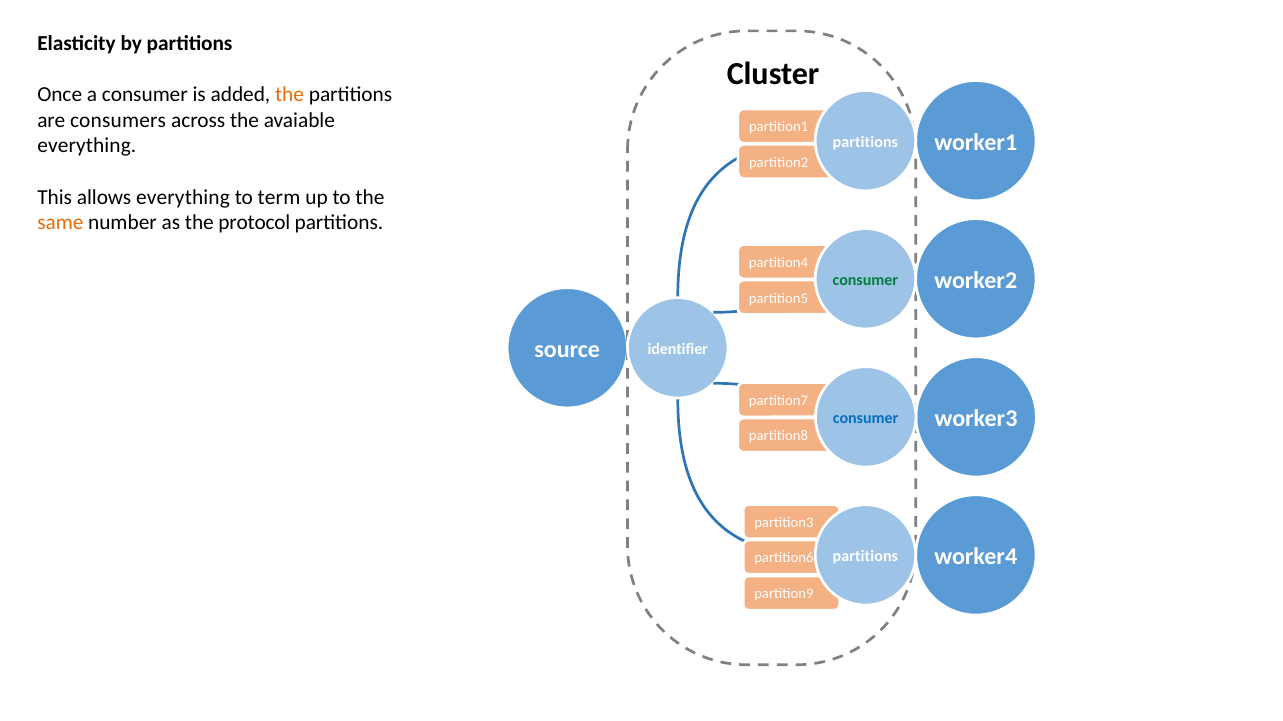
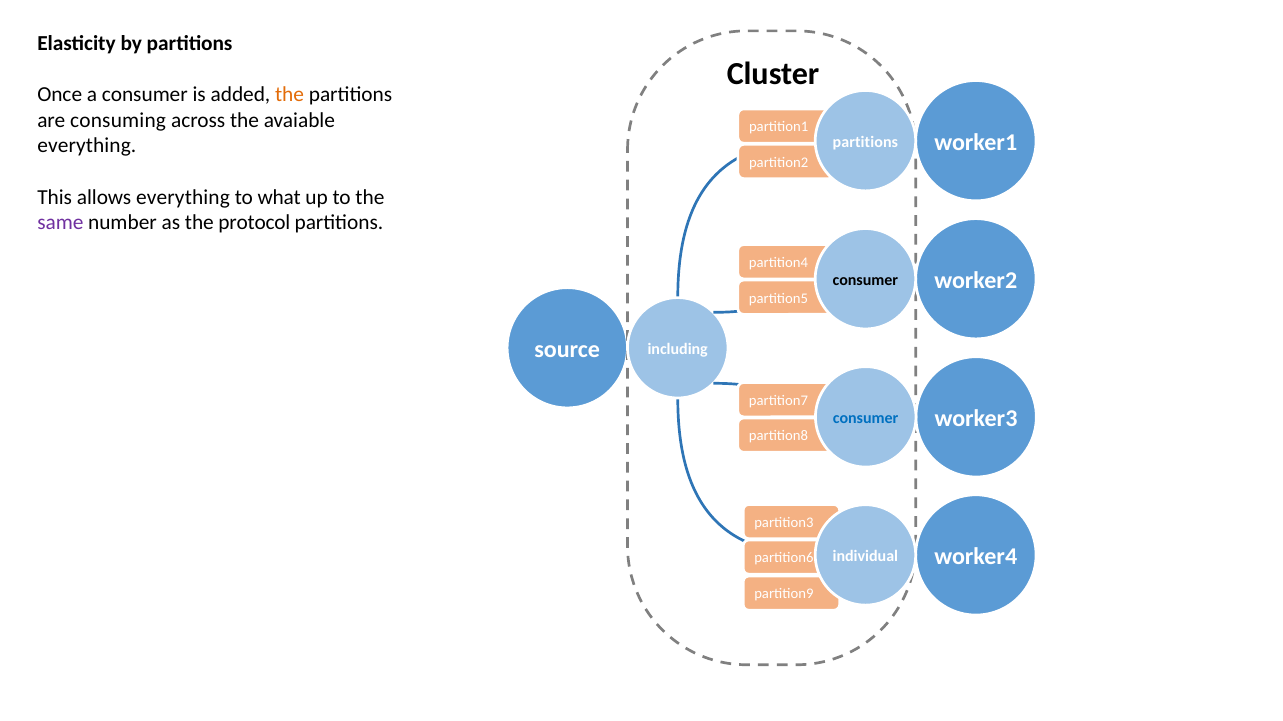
consumers: consumers -> consuming (118, 120)
term: term -> what (279, 197)
same colour: orange -> purple (60, 223)
consumer colour: green -> black (865, 280)
identifier: identifier -> including (678, 349)
partitions: partitions -> individual (865, 557)
